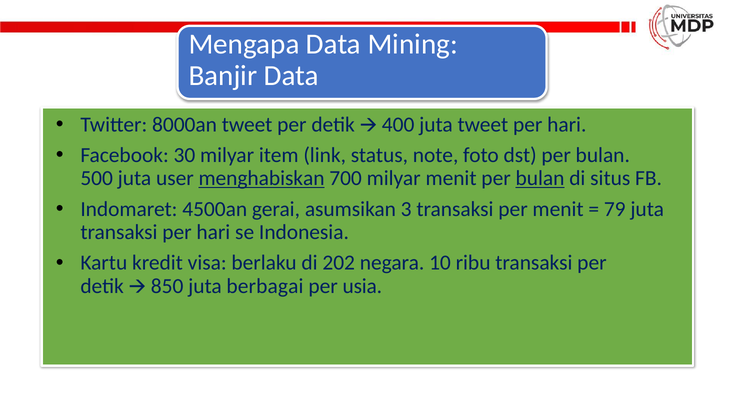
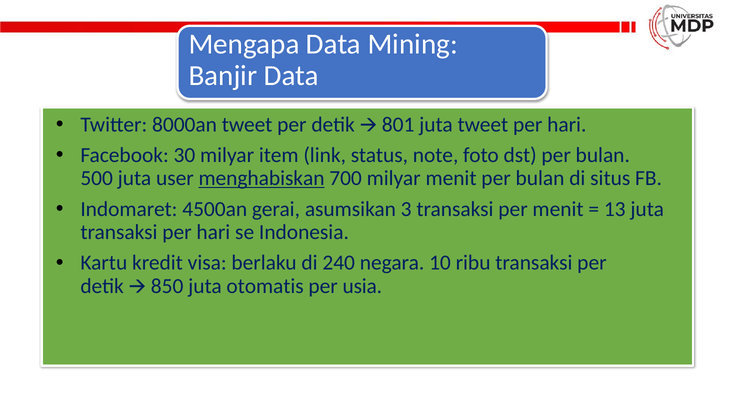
400: 400 -> 801 (398, 125)
bulan underline: present -> none (540, 179)
79: 79 -> 13 (615, 209)
202: 202 -> 240 (339, 263)
berbagai: berbagai -> otomatis (265, 286)
